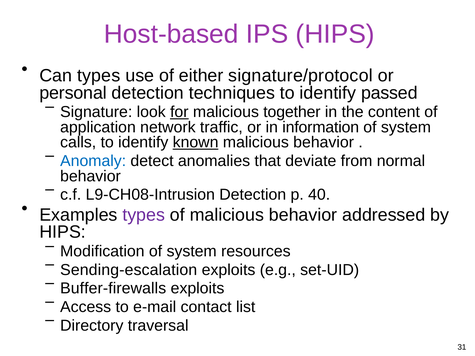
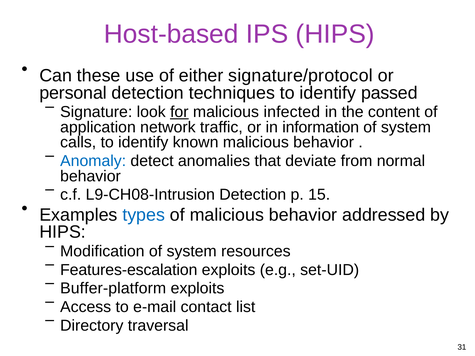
Can types: types -> these (99, 76)
together: together -> infected (292, 112)
known underline: present -> none (196, 143)
40: 40 -> 15 (319, 195)
types colour: purple -> blue (144, 215)
Sending-escalation: Sending-escalation -> Features-escalation (129, 270)
Buffer-firewalls: Buffer-firewalls -> Buffer-platform (113, 289)
